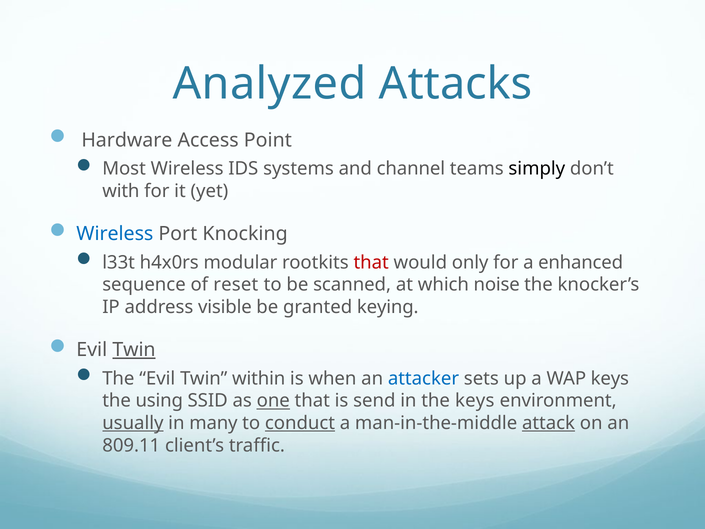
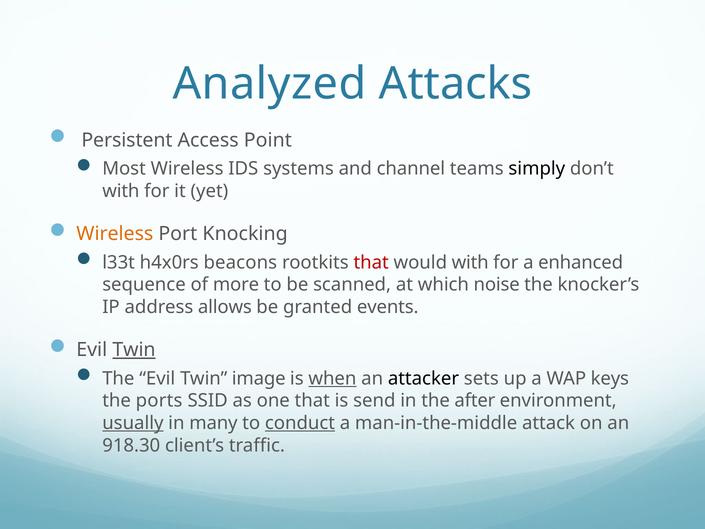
Hardware: Hardware -> Persistent (127, 140)
Wireless colour: blue -> orange (115, 234)
modular: modular -> beacons (240, 262)
would only: only -> with (470, 262)
reset: reset -> more (236, 285)
visible: visible -> allows (225, 307)
keying: keying -> events (388, 307)
within: within -> image (259, 378)
when underline: none -> present (332, 378)
attacker colour: blue -> black (423, 378)
using: using -> ports (159, 401)
one underline: present -> none (273, 401)
the keys: keys -> after (475, 401)
attack underline: present -> none (549, 423)
809.11: 809.11 -> 918.30 (131, 445)
